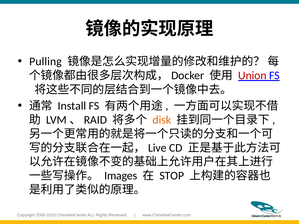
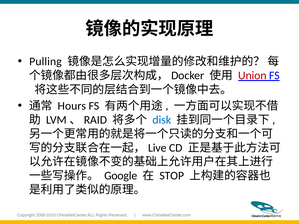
Install: Install -> Hours (72, 106)
disk colour: orange -> blue (162, 120)
Images: Images -> Google (121, 176)
